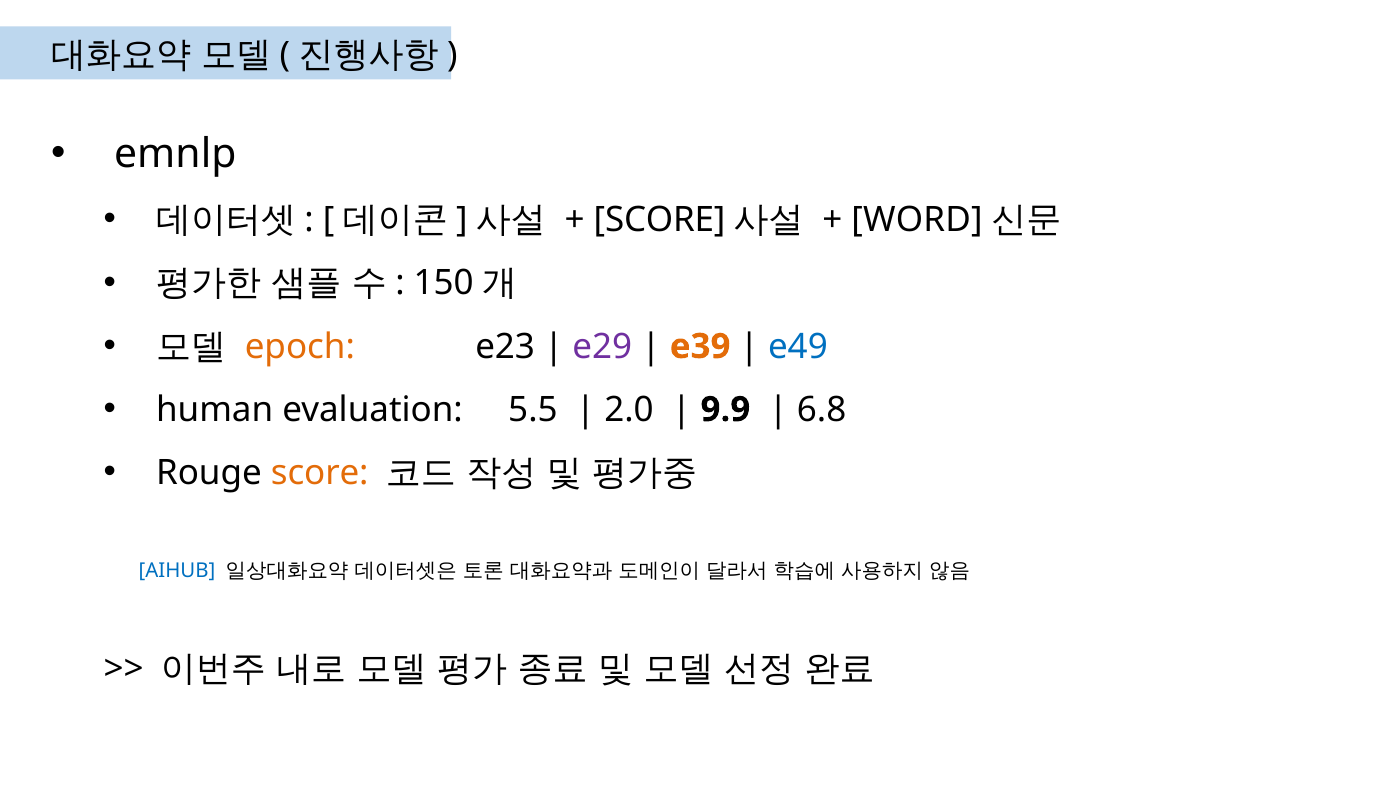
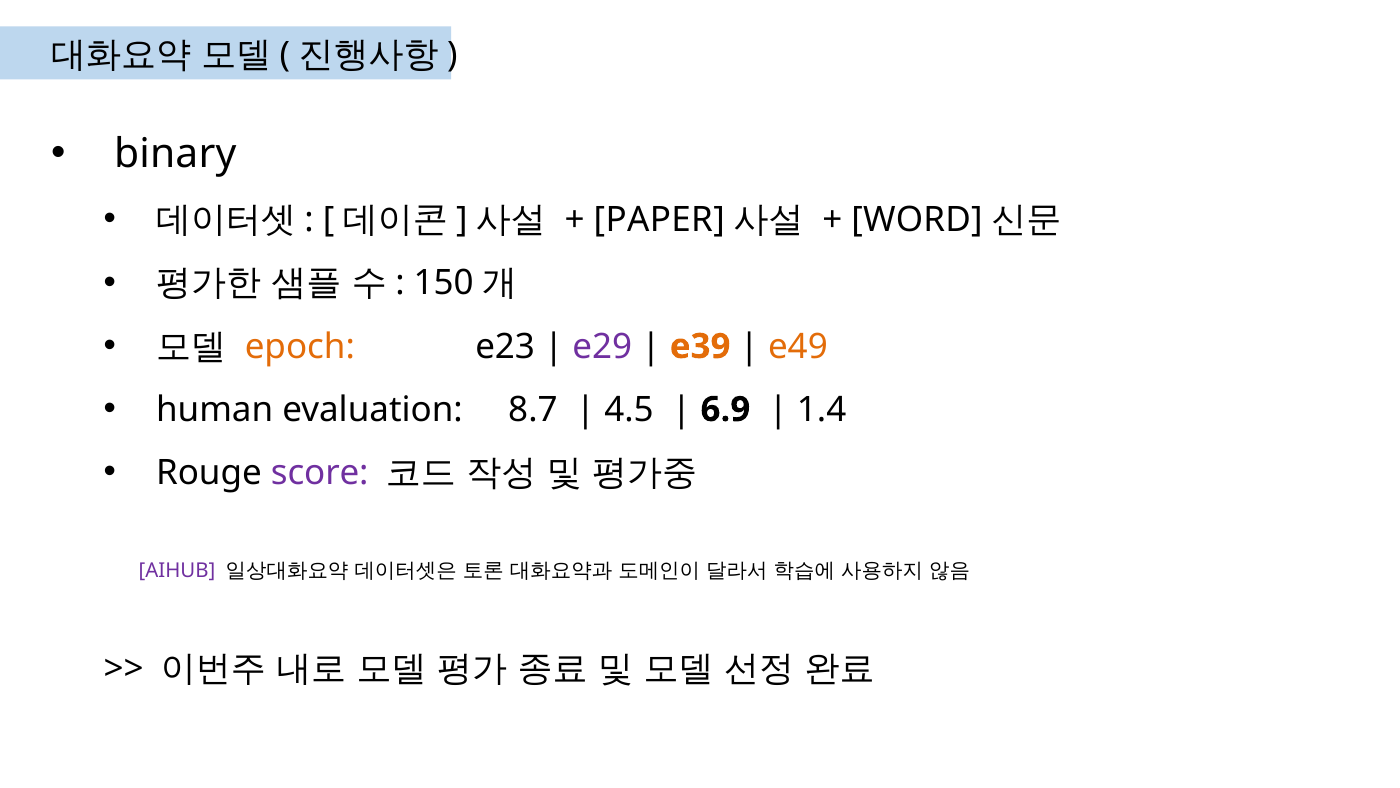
emnlp: emnlp -> binary (175, 154)
SCORE: SCORE -> PAPER (659, 220)
e49 colour: blue -> orange (798, 346)
5.5: 5.5 -> 8.7 (533, 409)
2.0: 2.0 -> 4.5 (629, 409)
9.9: 9.9 -> 6.9 (725, 409)
6.8: 6.8 -> 1.4 (822, 409)
score colour: orange -> purple (320, 472)
AIHUB colour: blue -> purple (177, 570)
